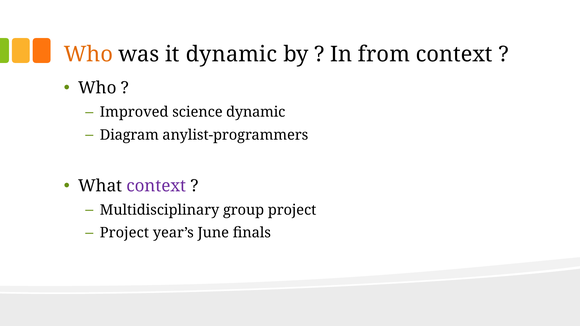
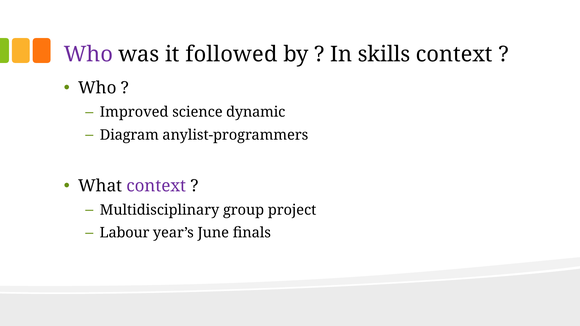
Who colour: orange -> purple (88, 54)
it dynamic: dynamic -> followed (231, 54)
from: from -> skills (384, 54)
Project: Project -> Labour (125, 233)
